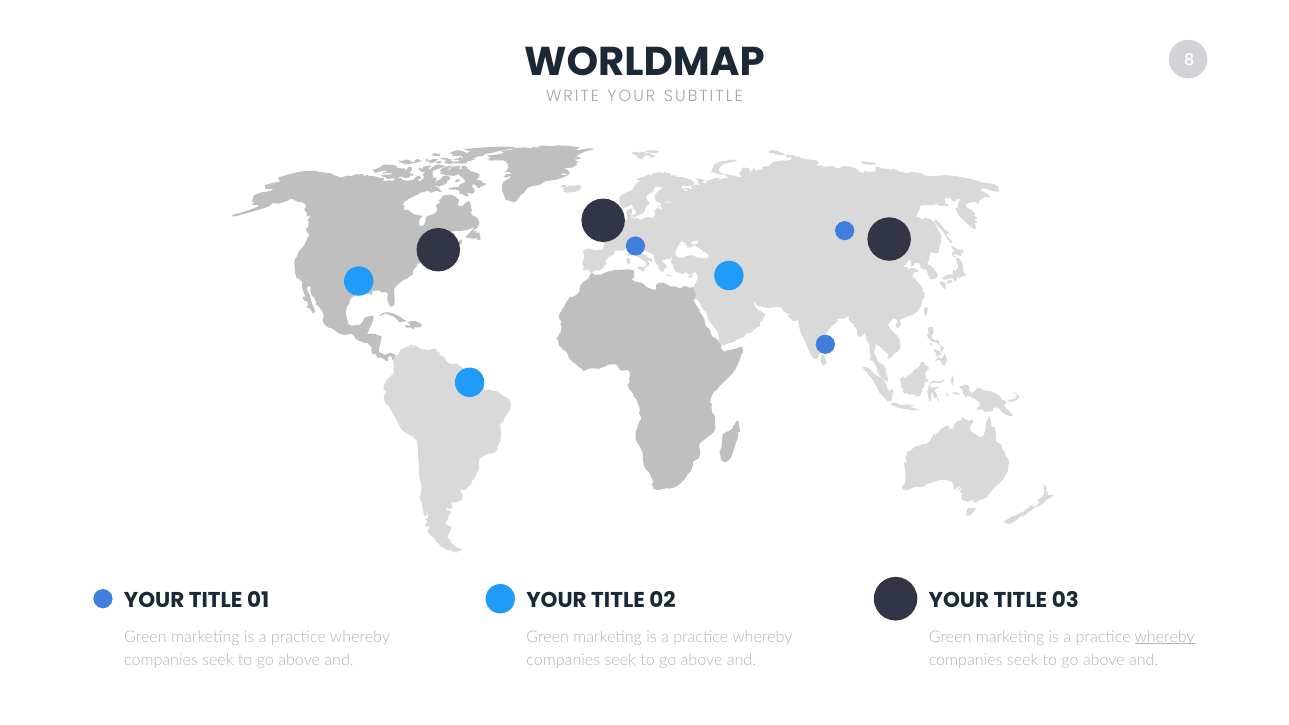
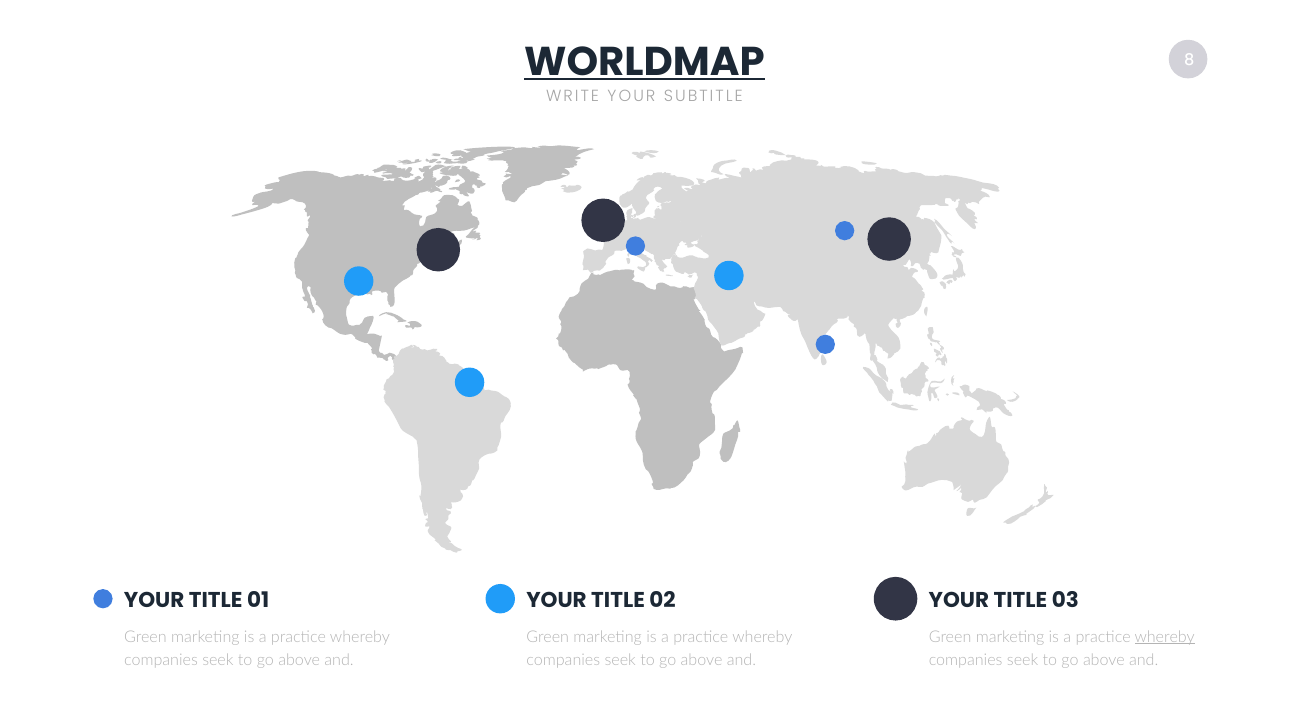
WORLDMAP underline: none -> present (644, 62)
